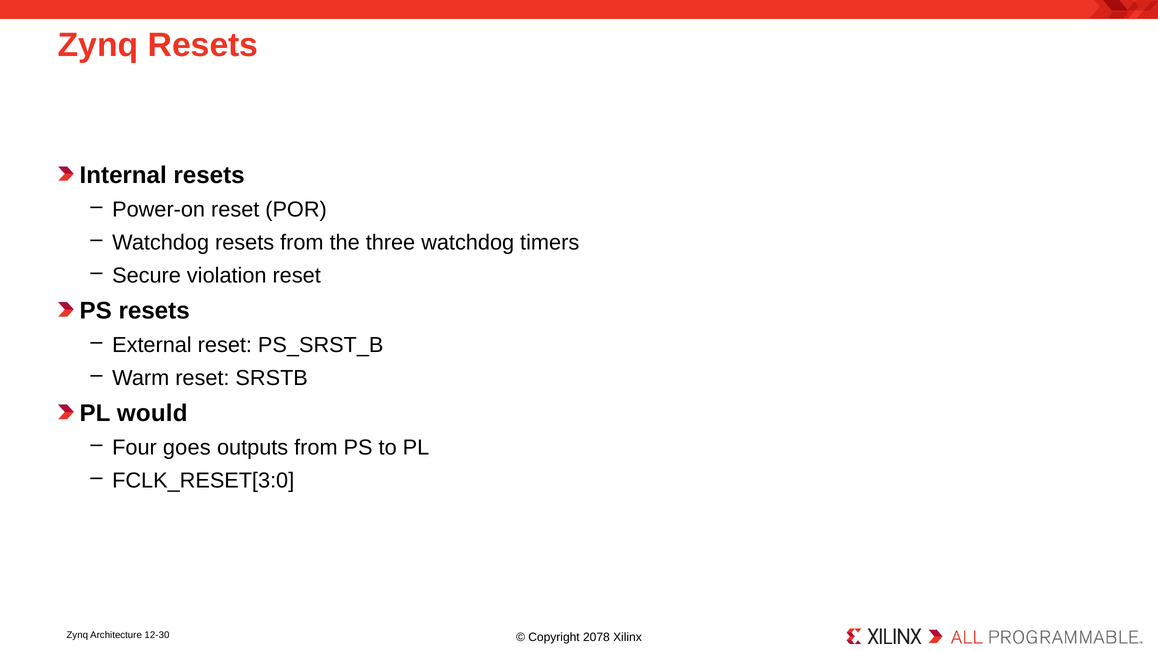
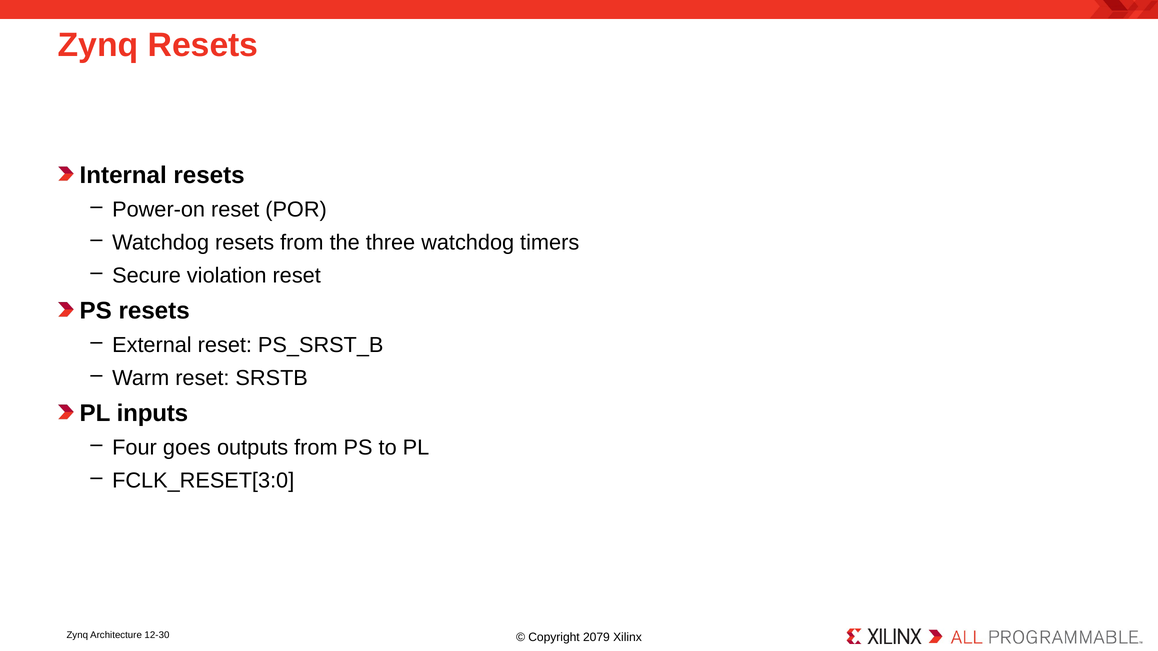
would: would -> inputs (152, 414)
2078: 2078 -> 2079 (596, 638)
